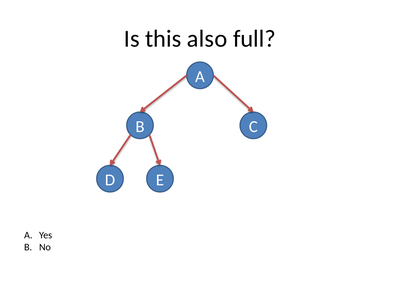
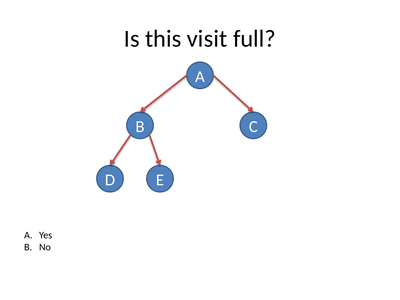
also: also -> visit (207, 39)
